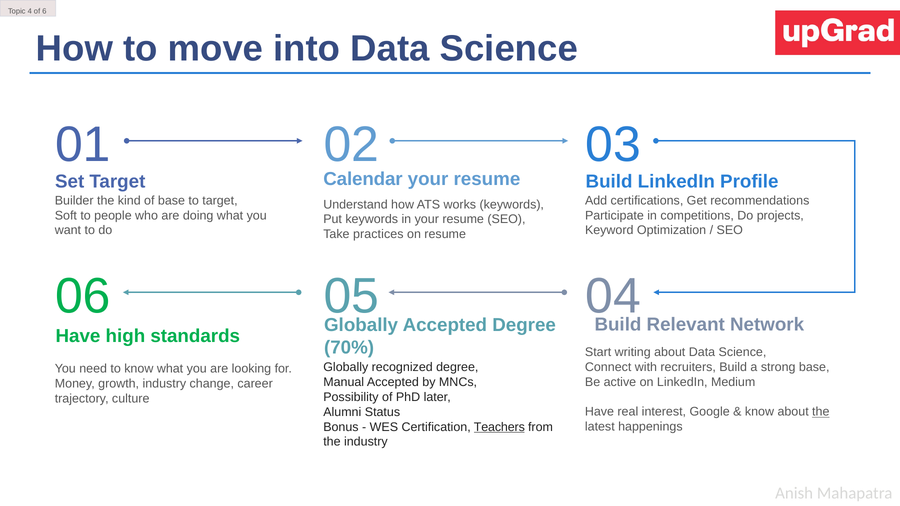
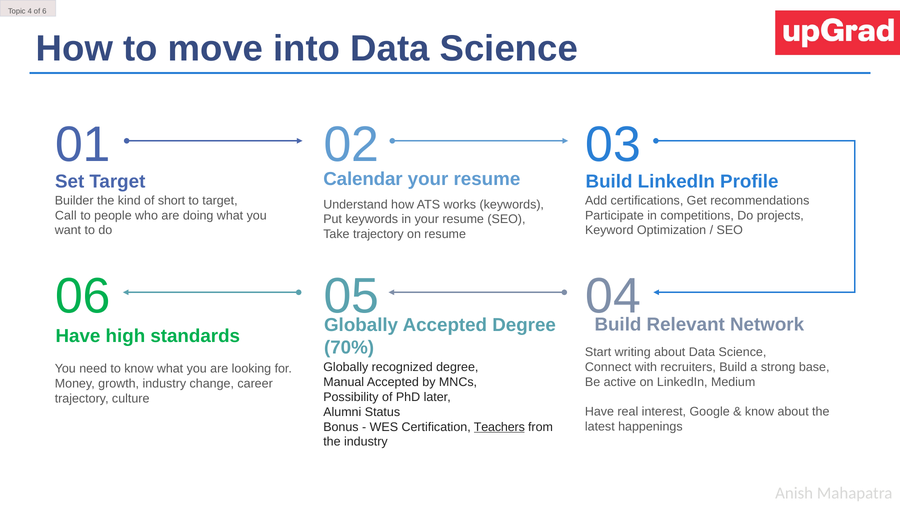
of base: base -> short (172, 201)
Soft: Soft -> Call (66, 215)
Take practices: practices -> trajectory (378, 234)
the underline: present -> none (821, 412)
